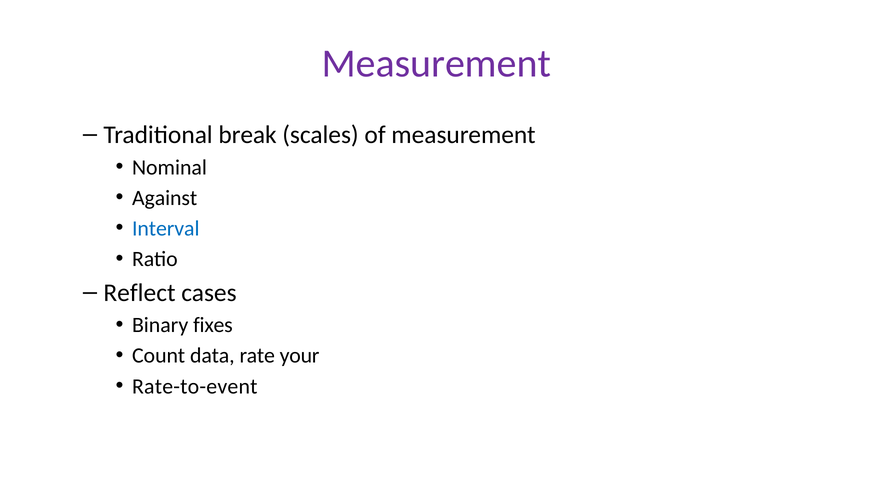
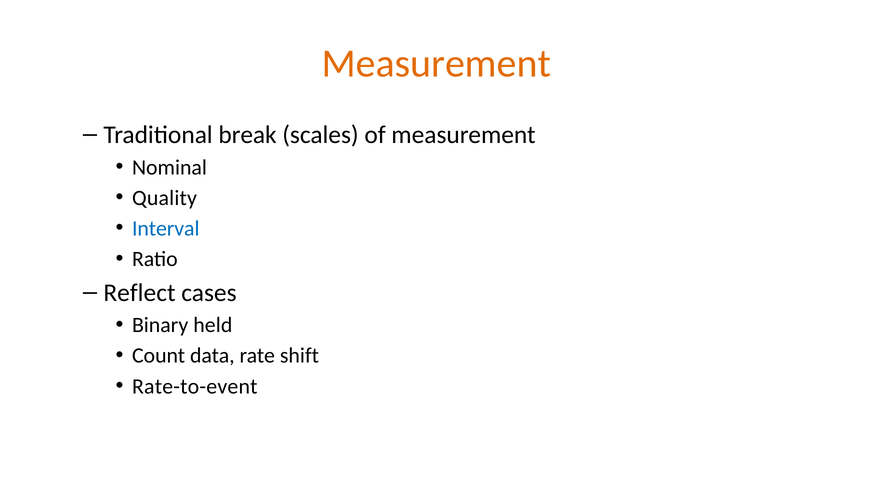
Measurement colour: purple -> orange (436, 63)
Against: Against -> Quality (164, 198)
fixes: fixes -> held (213, 325)
your: your -> shift (299, 356)
